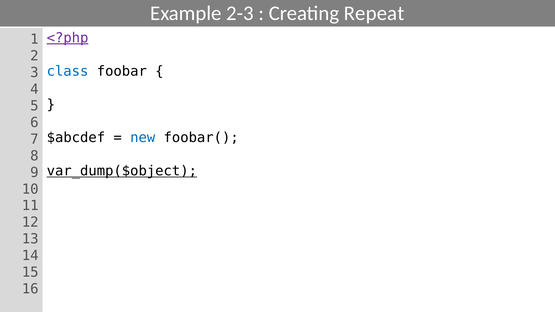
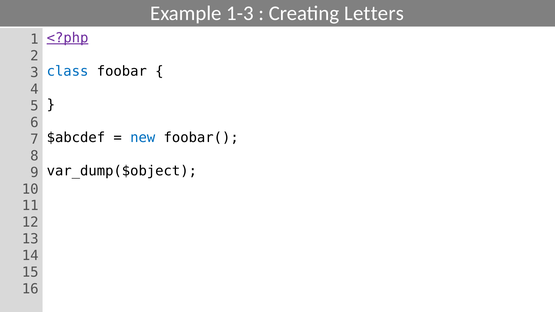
2-3: 2-3 -> 1-3 (240, 13)
Repeat: Repeat -> Letters (374, 13)
var_dump($object underline: present -> none (122, 171)
